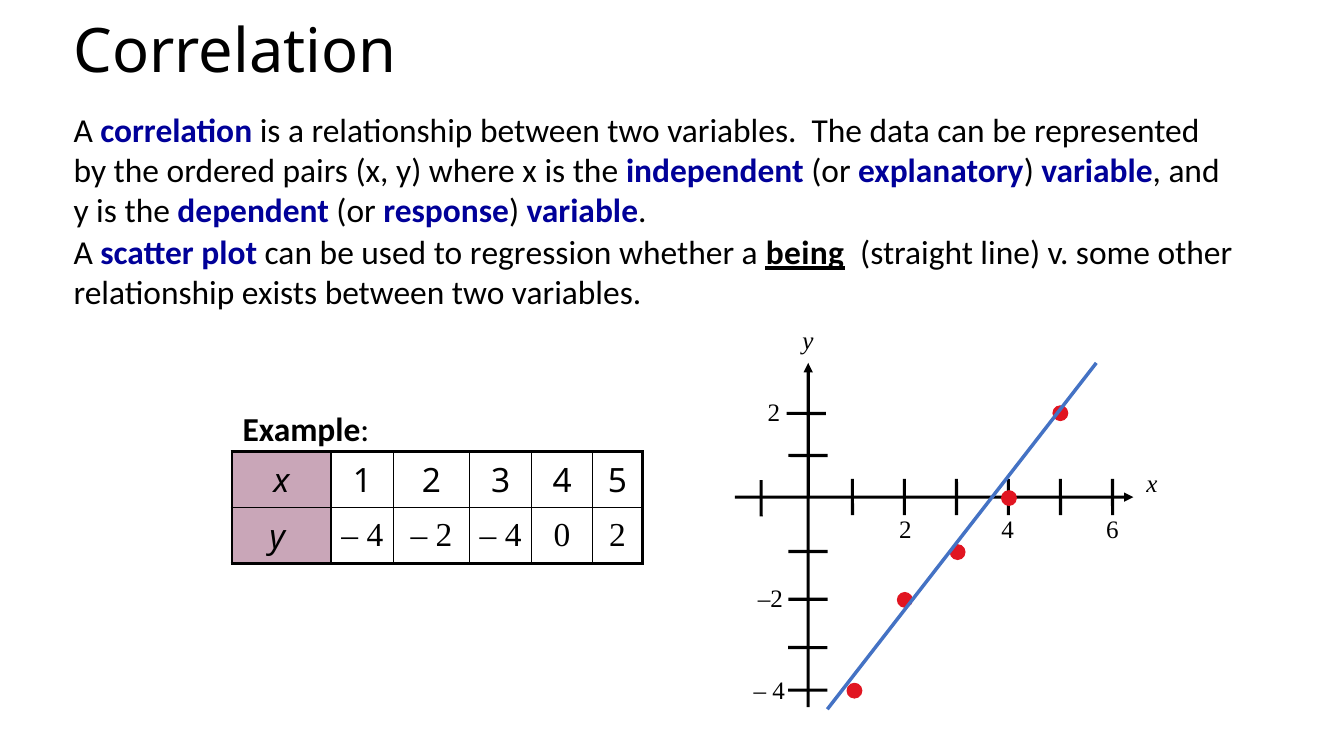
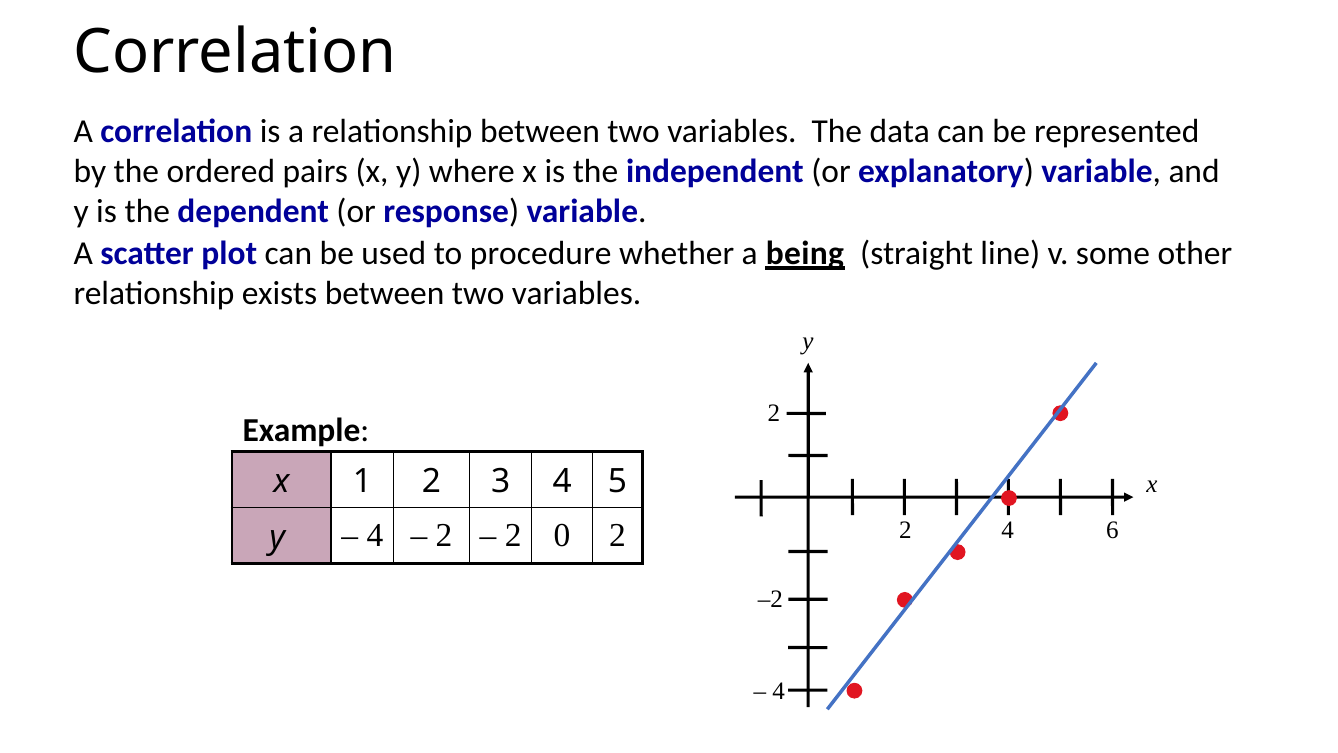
regression: regression -> procedure (541, 253)
4: 4 -> 2 (513, 535)
